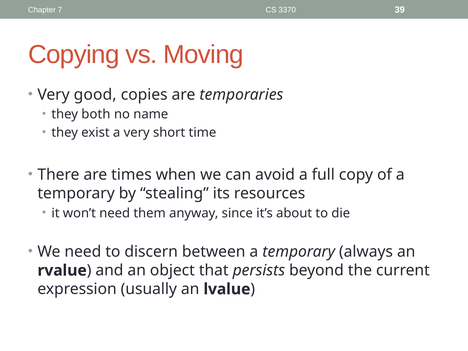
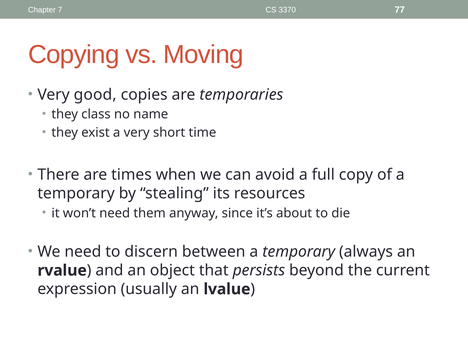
39: 39 -> 77 (400, 10)
both: both -> class (96, 114)
